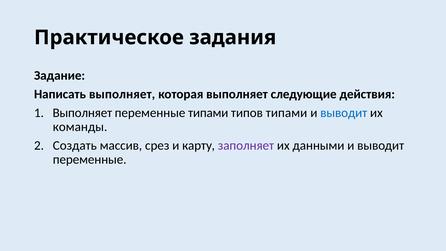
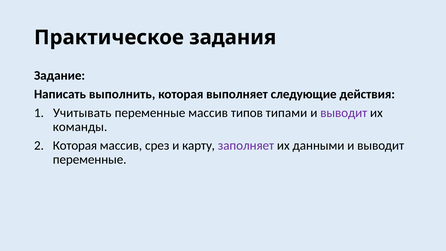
Написать выполняет: выполняет -> выполнить (122, 94)
Выполняет: Выполняет -> Учитывать (82, 113)
переменные типами: типами -> массив (208, 113)
выводит colour: blue -> purple (344, 113)
Создать: Создать -> Которая (75, 146)
